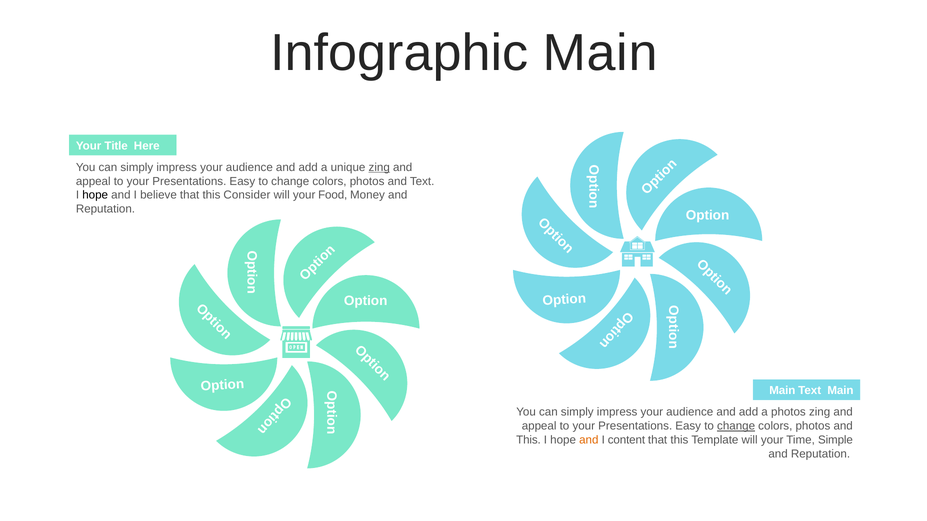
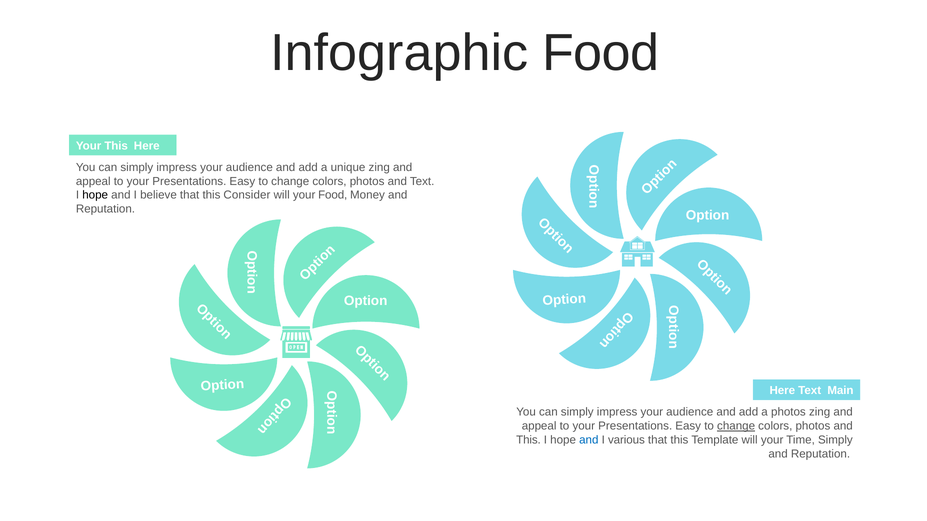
Infographic Main: Main -> Food (601, 53)
Your Title: Title -> This (116, 146)
zing underline: present -> none (379, 167)
Main: Main -> Here (782, 391)
and colour: orange -> blue (589, 440)
content: content -> various (626, 440)
Time Simple: Simple -> Simply (835, 440)
